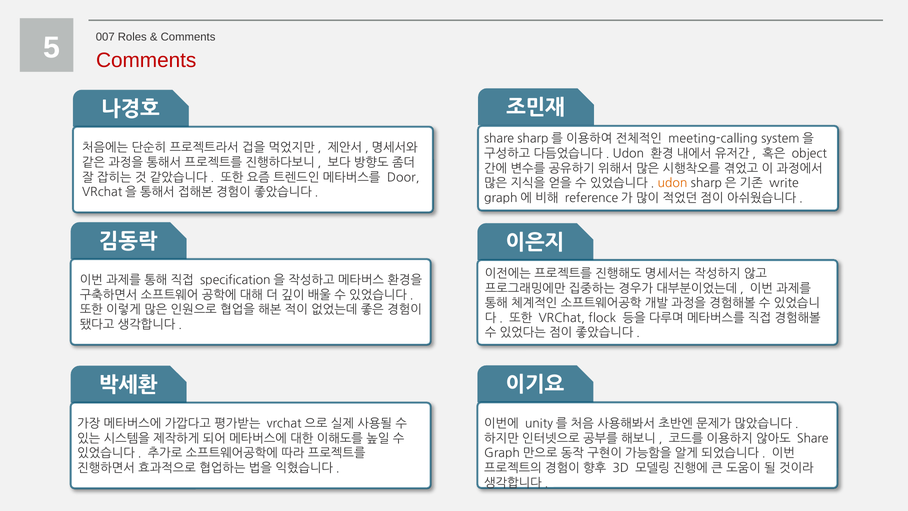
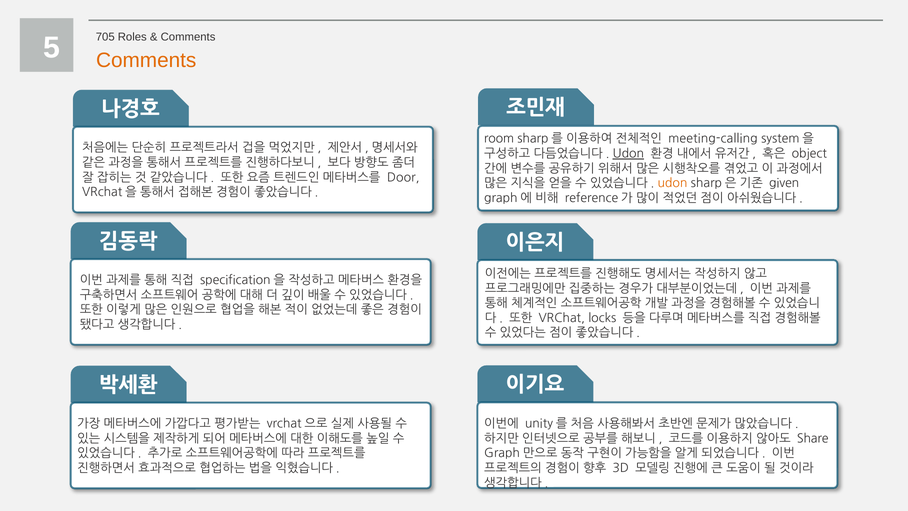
007: 007 -> 705 (105, 37)
Comments colour: red -> orange (146, 61)
share: share -> room (499, 139)
Udon underline: none -> present (628, 154)
write: write -> given (784, 183)
flock: flock -> locks (602, 318)
